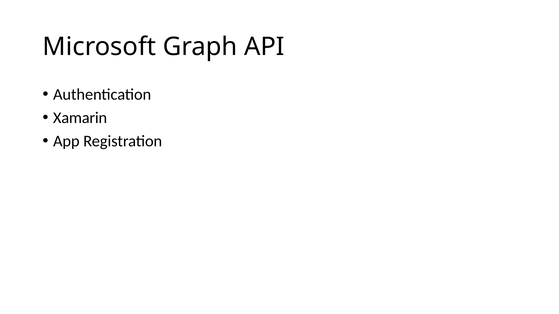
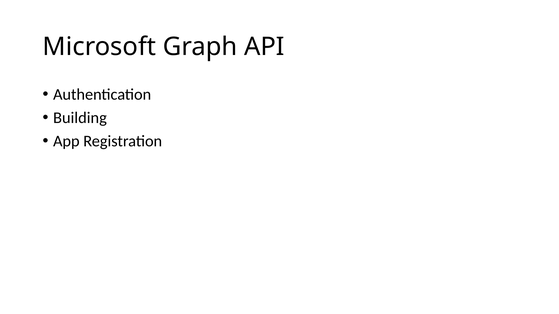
Xamarin: Xamarin -> Building (80, 118)
